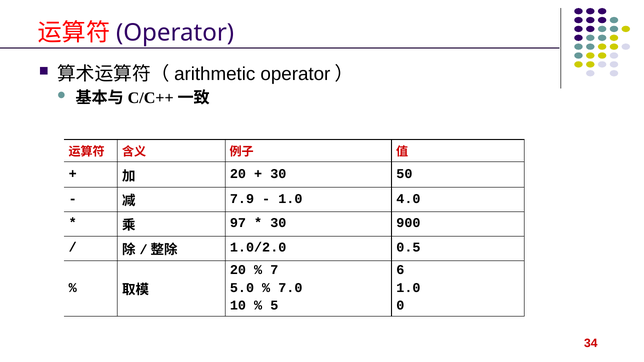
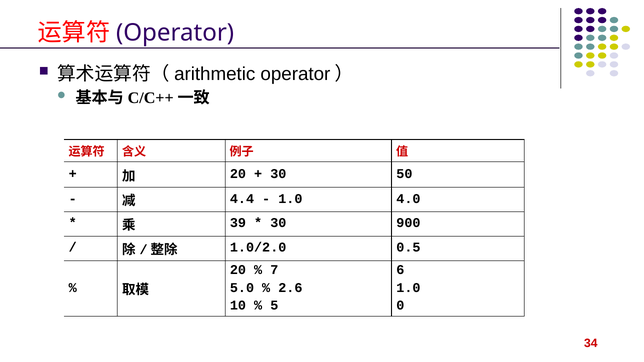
7.9: 7.9 -> 4.4 (242, 199)
97: 97 -> 39 (238, 223)
7.0: 7.0 -> 2.6 (290, 288)
